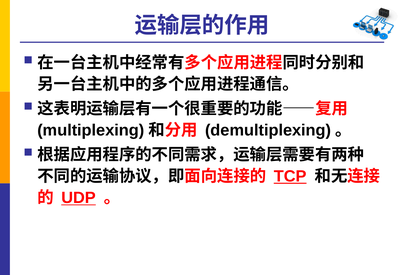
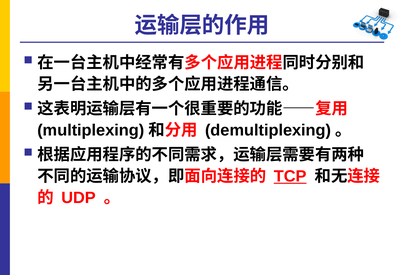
UDP underline: present -> none (79, 198)
